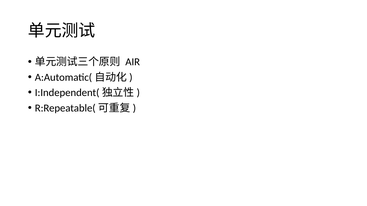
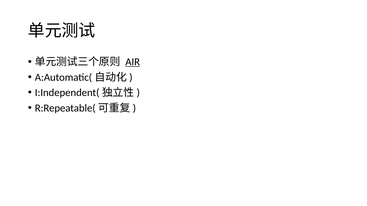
AIR underline: none -> present (133, 62)
